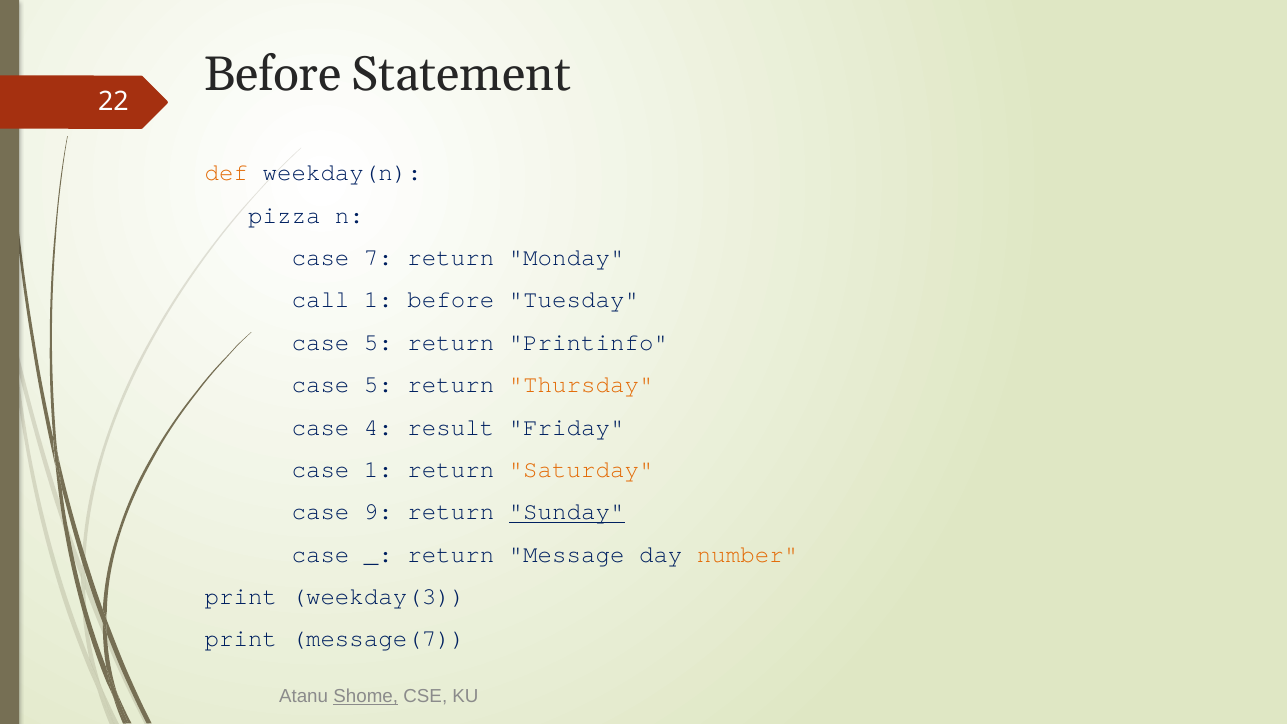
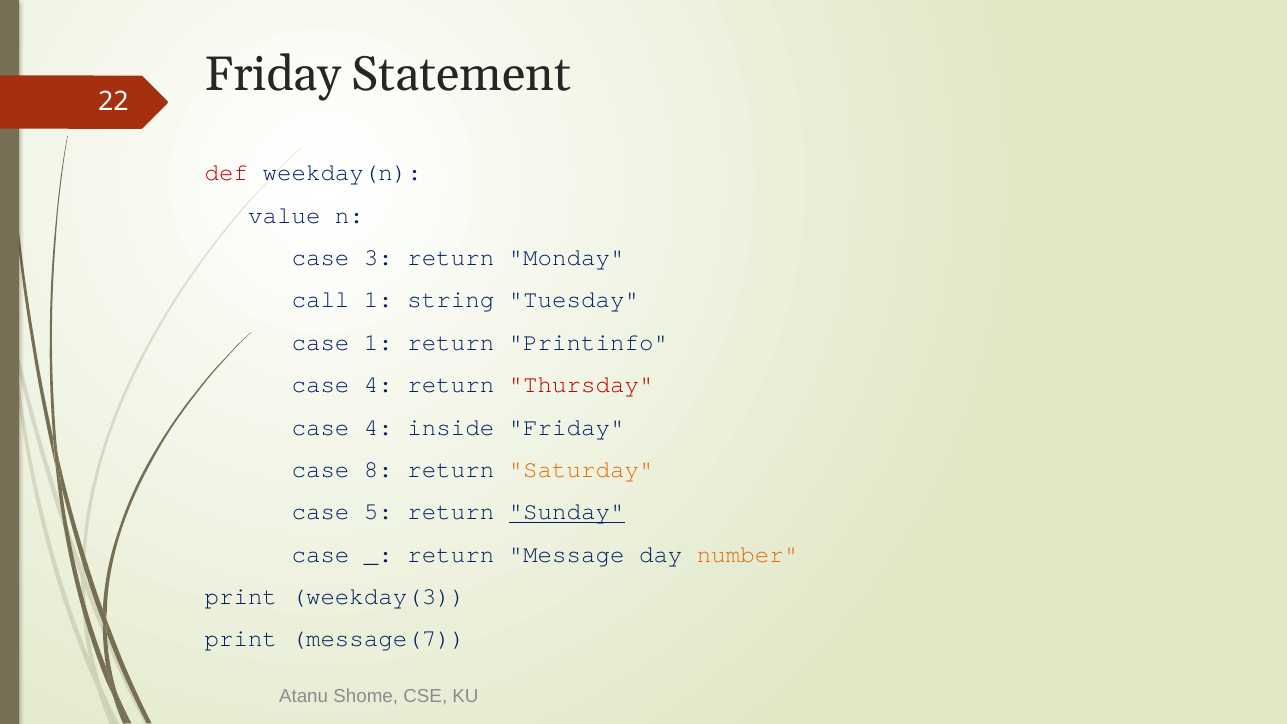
22 Before: Before -> Friday (273, 75)
def colour: orange -> red (226, 173)
pizza: pizza -> value (284, 215)
7: 7 -> 3 (378, 258)
1 before: before -> string (451, 300)
5: 5 -> 1 (378, 342)
5: 5 -> 4 (378, 385)
Thursday colour: orange -> red (581, 385)
result: result -> inside (451, 427)
case 1: 1 -> 8 (378, 469)
9: 9 -> 5 (378, 512)
Shome underline: present -> none (366, 697)
